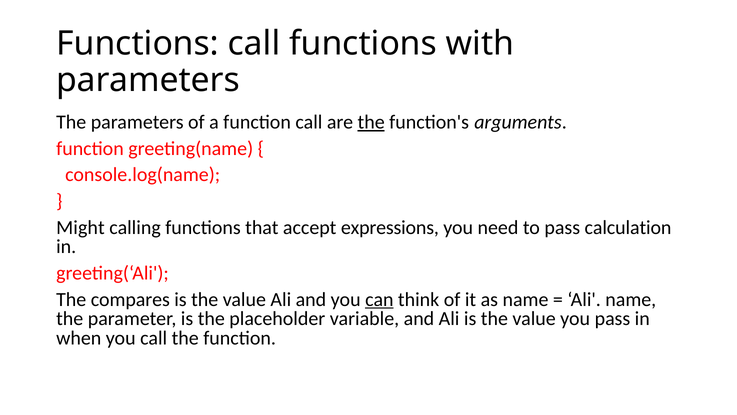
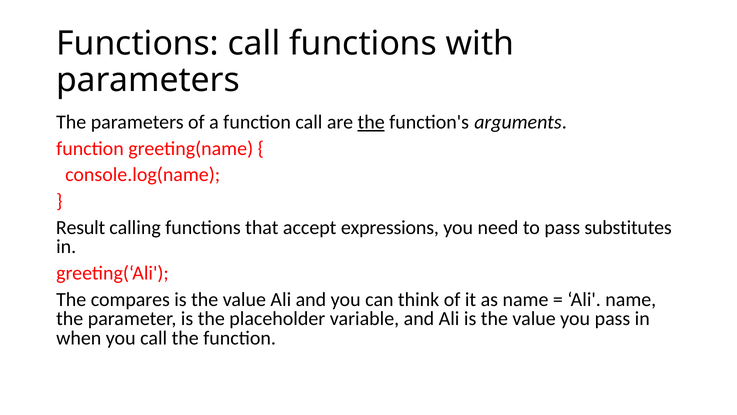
Might: Might -> Result (81, 227)
calculation: calculation -> substitutes (628, 227)
can underline: present -> none (379, 299)
